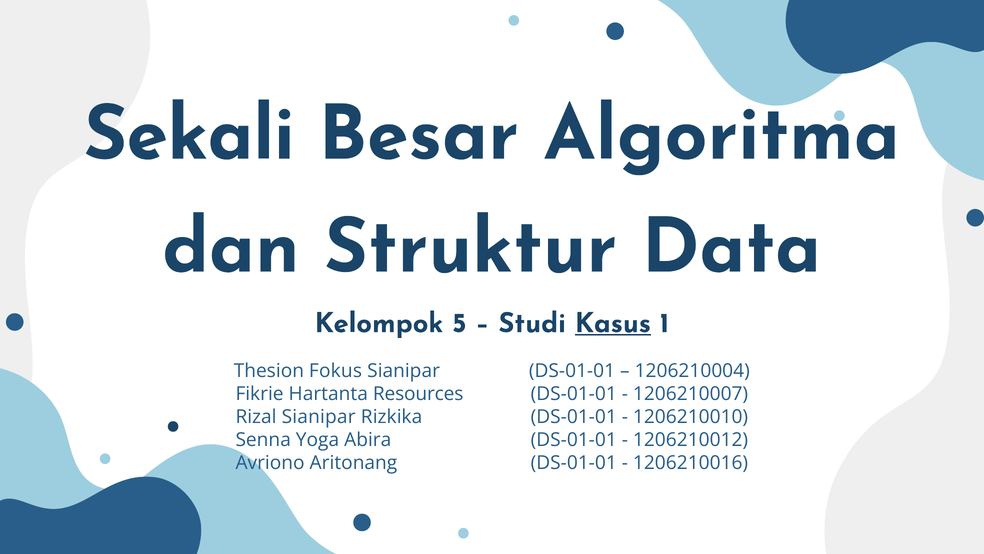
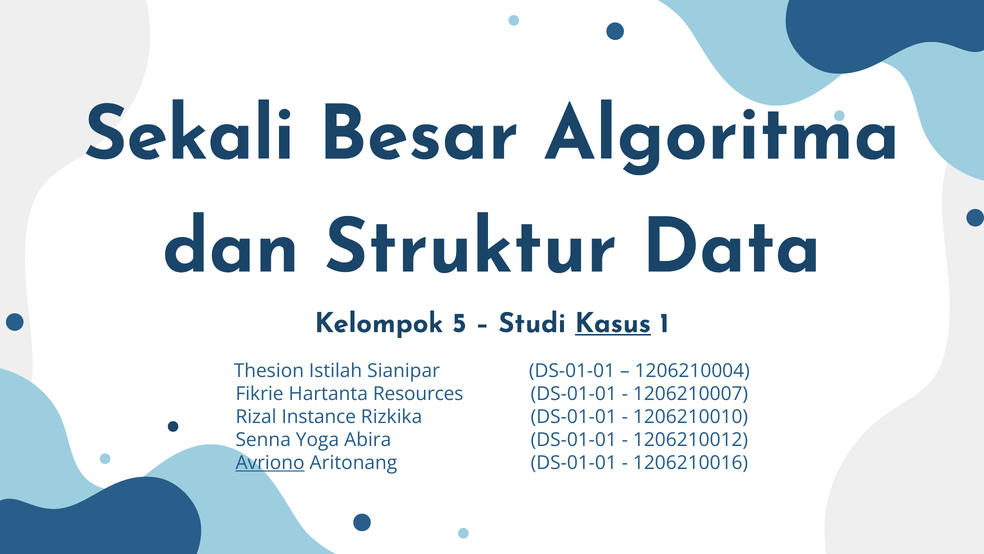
Fokus: Fokus -> Istilah (336, 370)
Rizal Sianipar: Sianipar -> Instance (319, 416)
Avriono underline: none -> present (270, 462)
